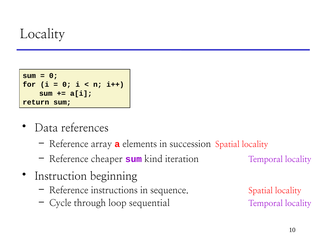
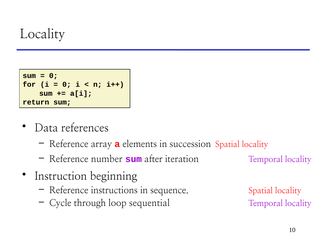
cheaper: cheaper -> number (107, 159)
kind: kind -> after (153, 159)
